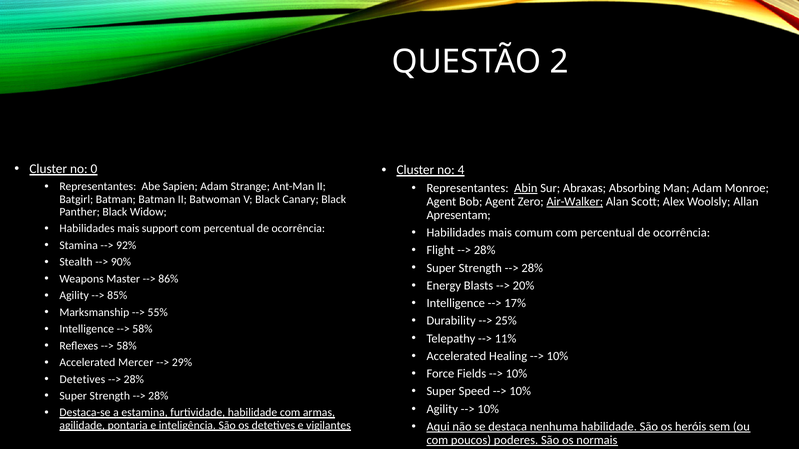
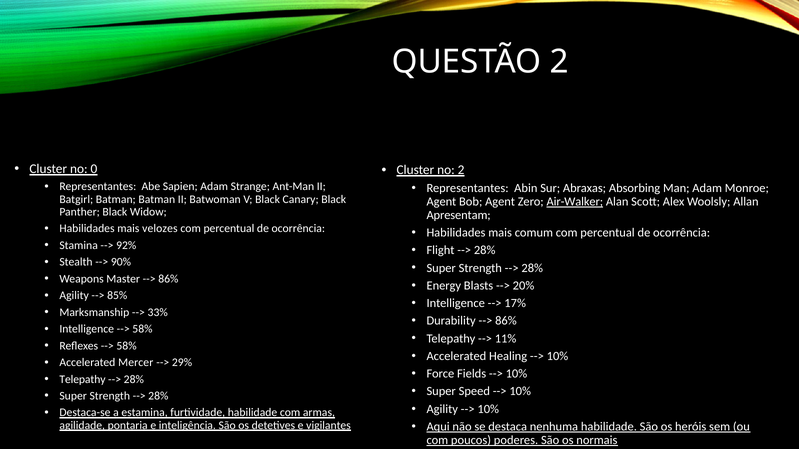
no 4: 4 -> 2 (461, 170)
Abin underline: present -> none (526, 188)
support: support -> velozes (160, 229)
55%: 55% -> 33% (158, 313)
25%: 25% -> 86% (506, 321)
Detetives: Detetives -> Telepathy (82, 380)
